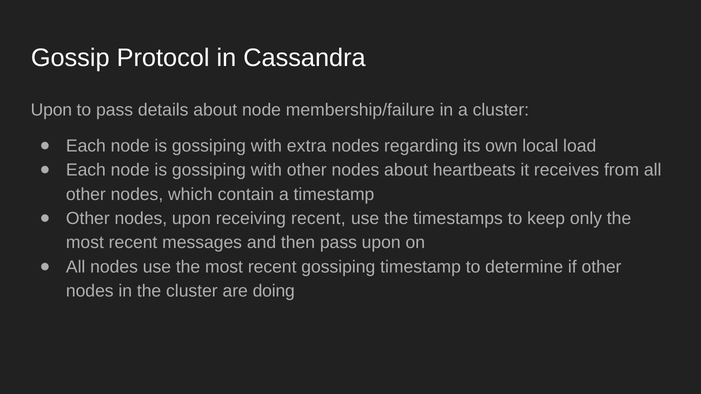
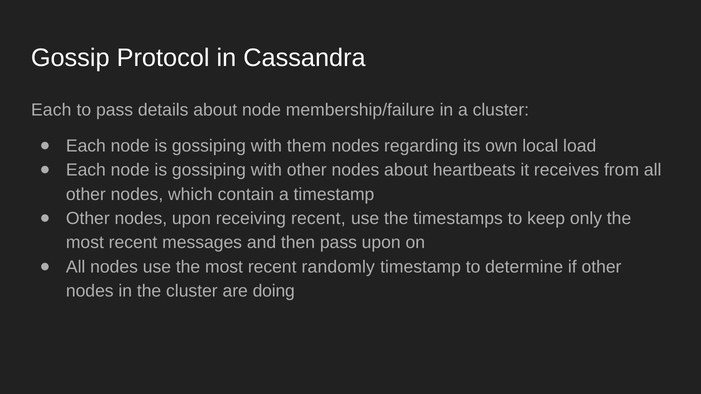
Upon: Upon -> Each (51, 110)
extra: extra -> them (307, 146)
recent gossiping: gossiping -> randomly (338, 267)
